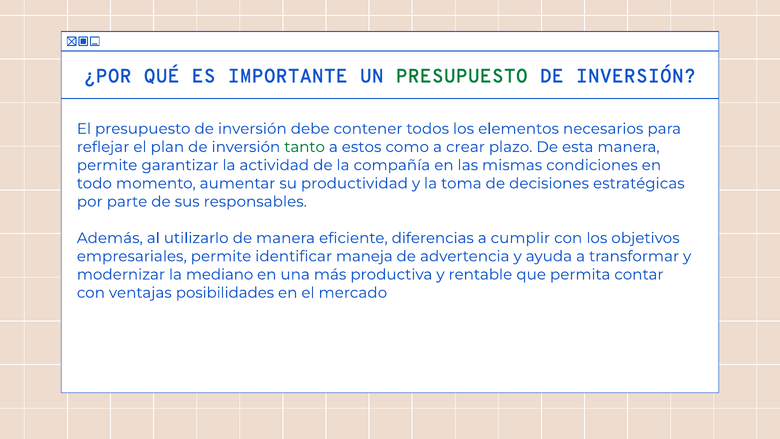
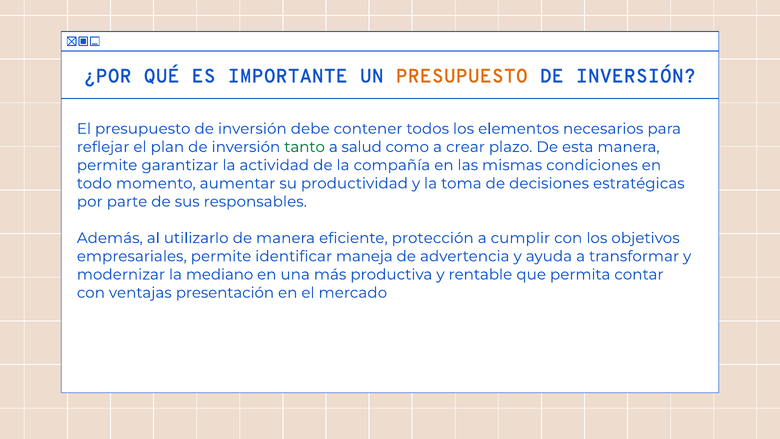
PRESUPUESTO colour: green -> orange (462, 76)
estos: estos -> salud (362, 147)
diferencias: diferencias -> protección (433, 238)
posibilidades: posibilidades -> presentación (225, 293)
